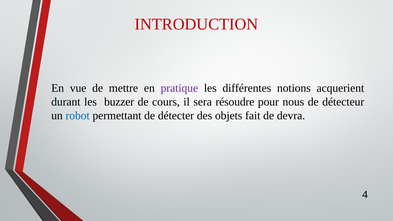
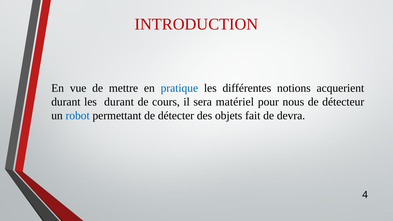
pratique colour: purple -> blue (179, 88)
les buzzer: buzzer -> durant (119, 102)
résoudre: résoudre -> matériel (235, 102)
